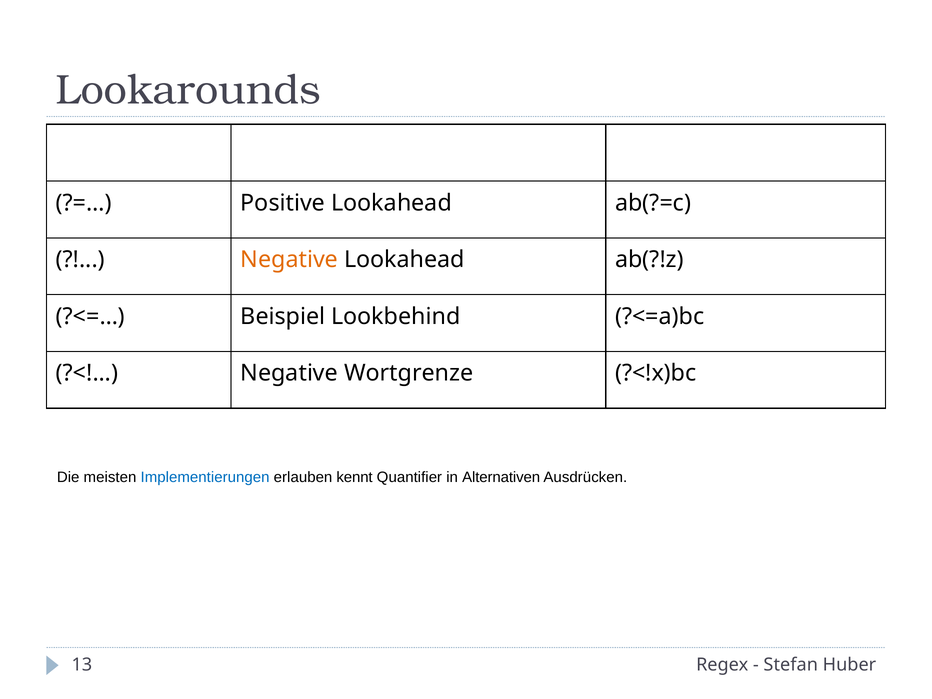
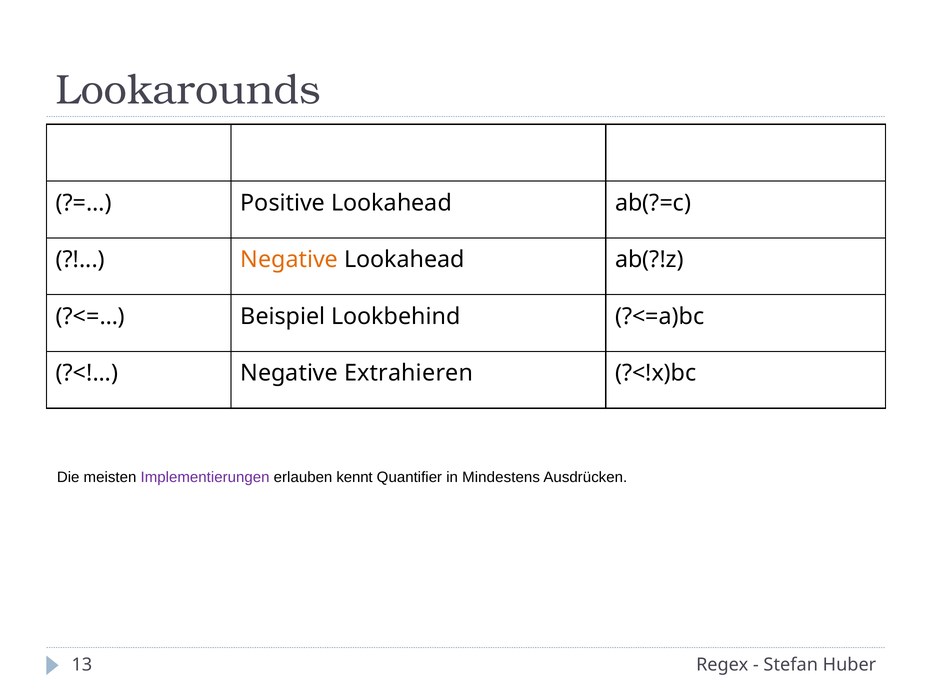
Wortgrenze: Wortgrenze -> Extrahieren (409, 373)
Implementierungen colour: blue -> purple (205, 477)
Alternativen: Alternativen -> Mindestens (501, 477)
